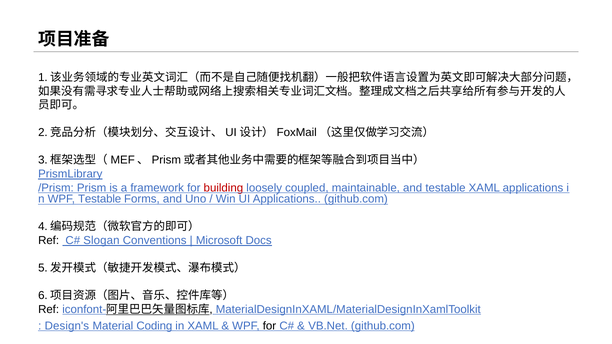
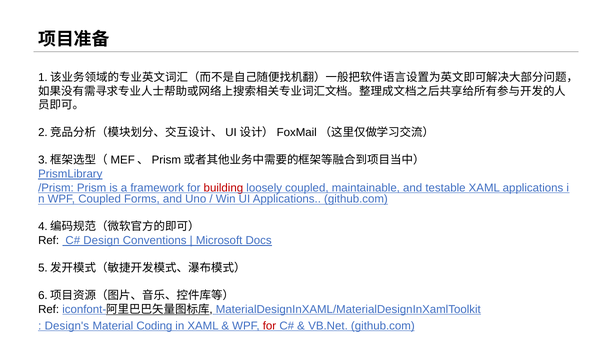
WPF Testable: Testable -> Coupled (100, 199)
Slogan: Slogan -> Design (101, 241)
for colour: black -> red (269, 326)
